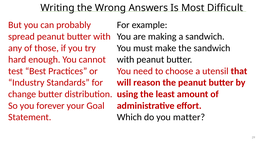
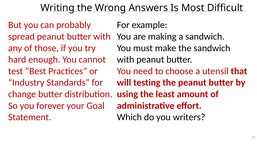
reason: reason -> testing (147, 83)
matter: matter -> writers (189, 118)
